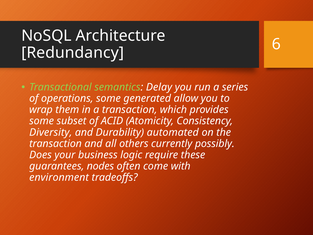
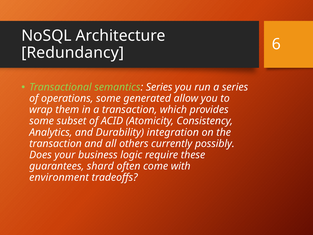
semantics Delay: Delay -> Series (159, 87)
Diversity: Diversity -> Analytics (51, 132)
automated: automated -> integration (173, 132)
nodes: nodes -> shard (100, 166)
